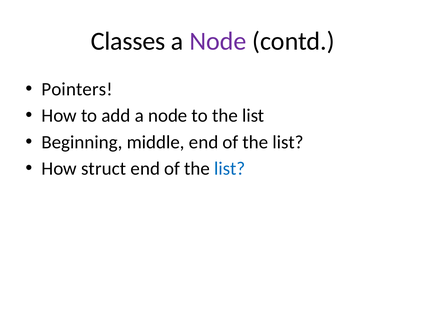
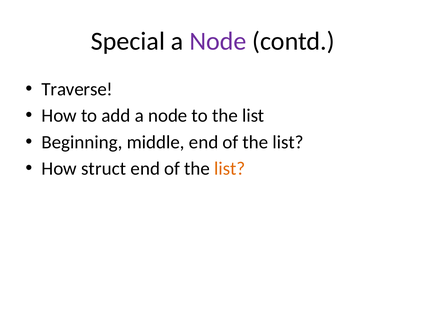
Classes: Classes -> Special (128, 41)
Pointers: Pointers -> Traverse (77, 89)
list colour: blue -> orange (230, 169)
